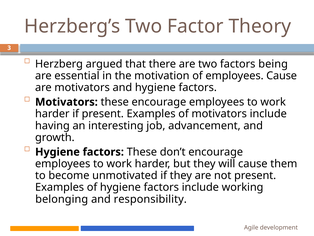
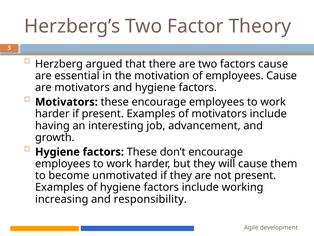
factors being: being -> cause (273, 64)
belonging: belonging -> increasing (62, 199)
